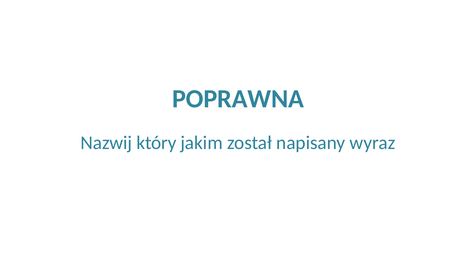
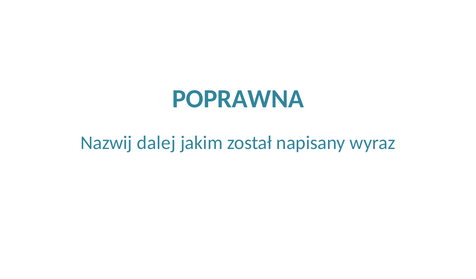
który: który -> dalej (156, 143)
